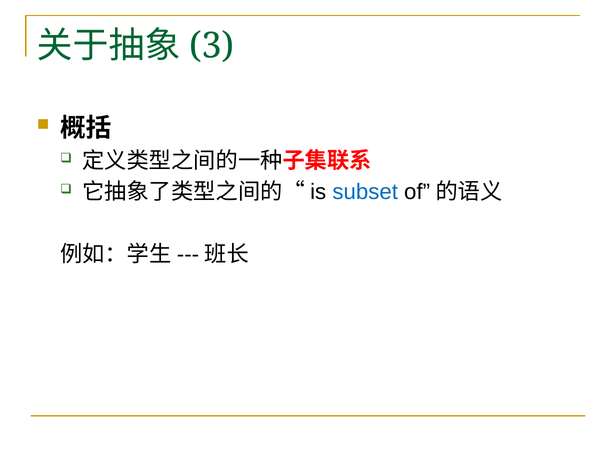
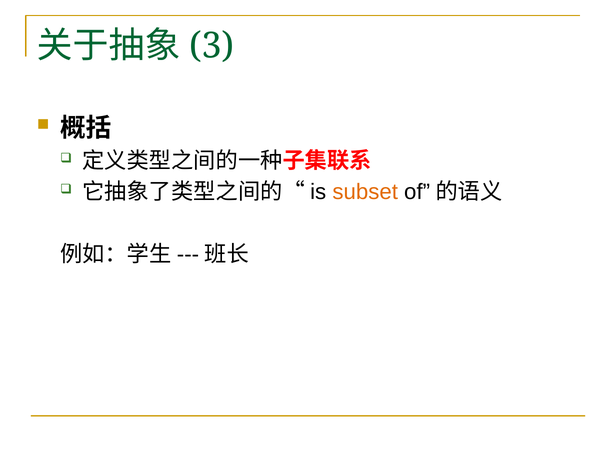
subset colour: blue -> orange (365, 192)
